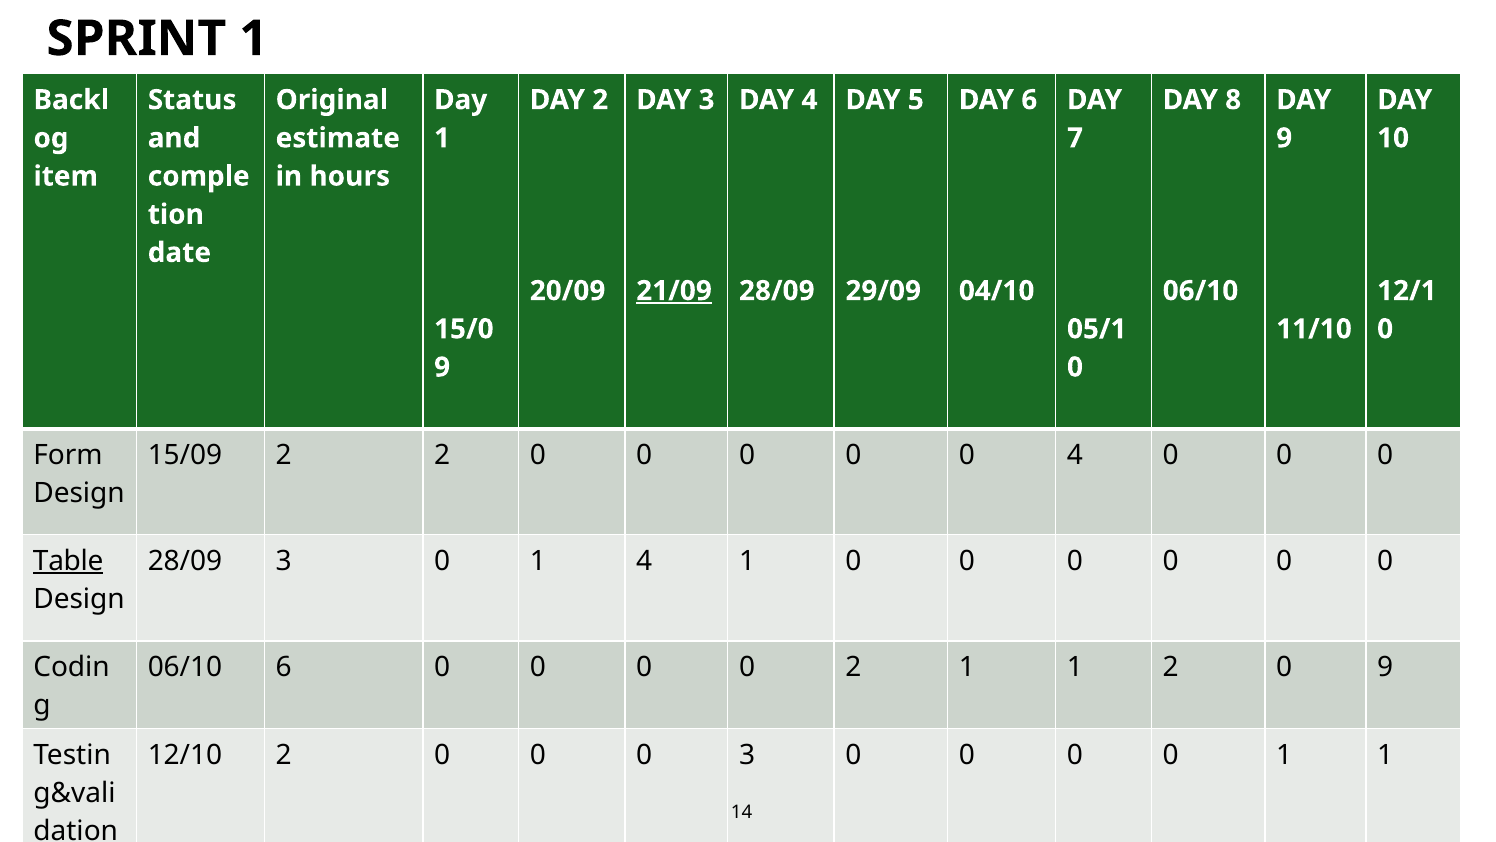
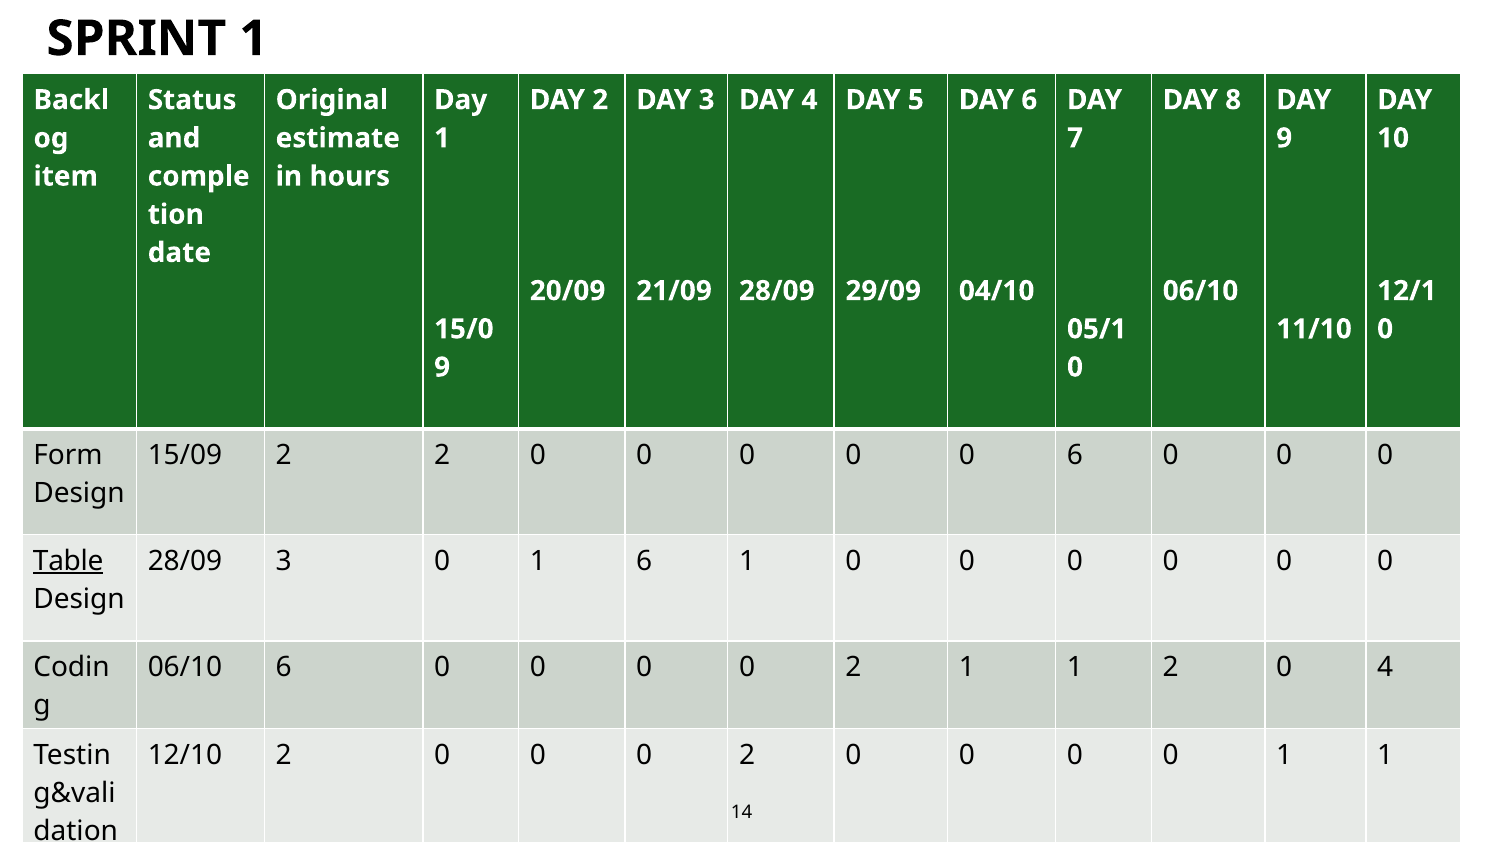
21/09 underline: present -> none (674, 291)
0 4: 4 -> 6 (1075, 455)
1 4: 4 -> 6 (644, 561)
0 9: 9 -> 4 (1385, 667)
3: 3 -> 2 (747, 754)
